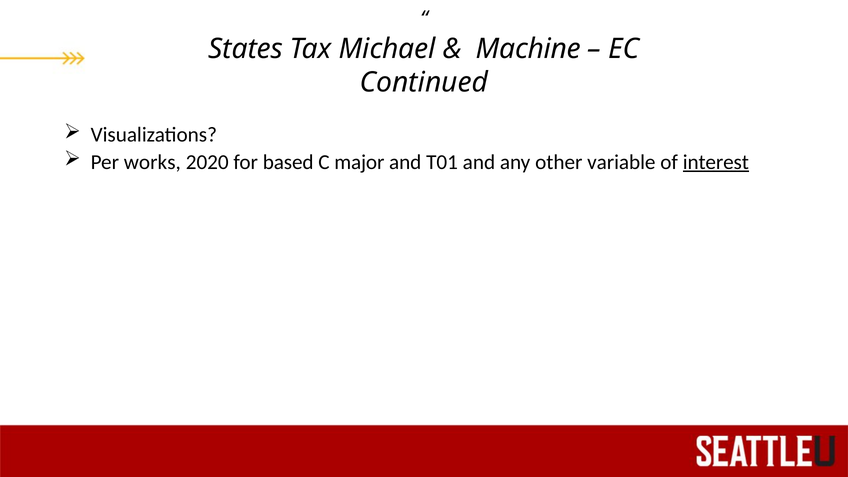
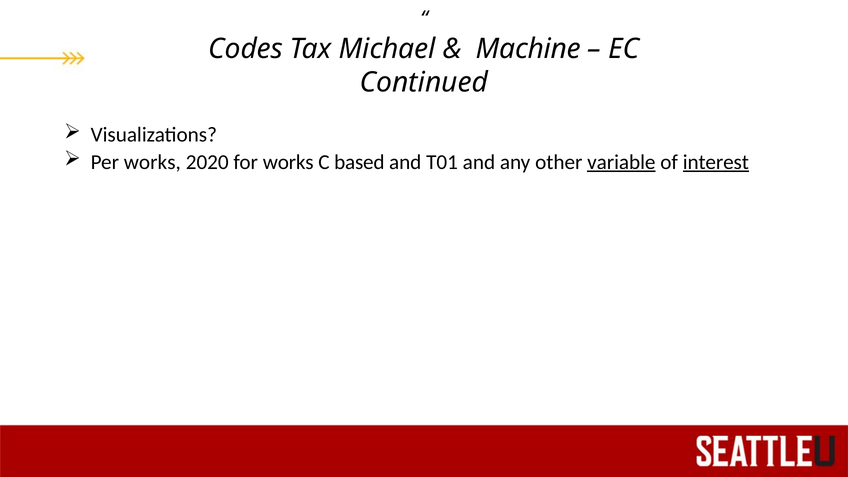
States: States -> Codes (246, 49)
for based: based -> works (288, 162)
major: major -> based (359, 162)
variable underline: none -> present (621, 162)
